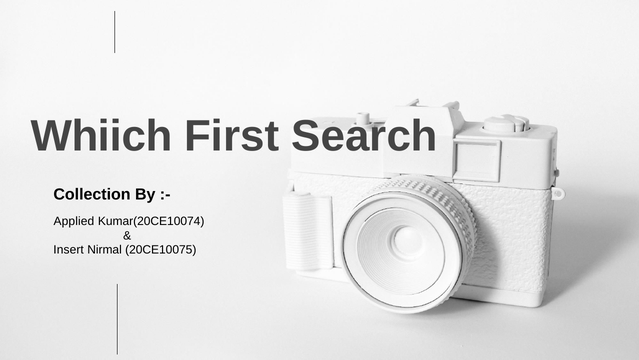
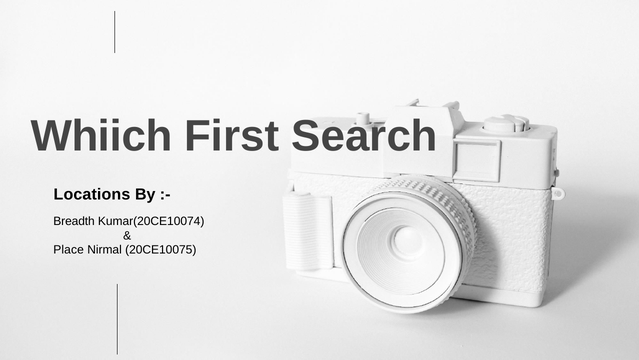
Collection: Collection -> Locations (92, 194)
Applied: Applied -> Breadth (74, 221)
Insert: Insert -> Place (69, 250)
